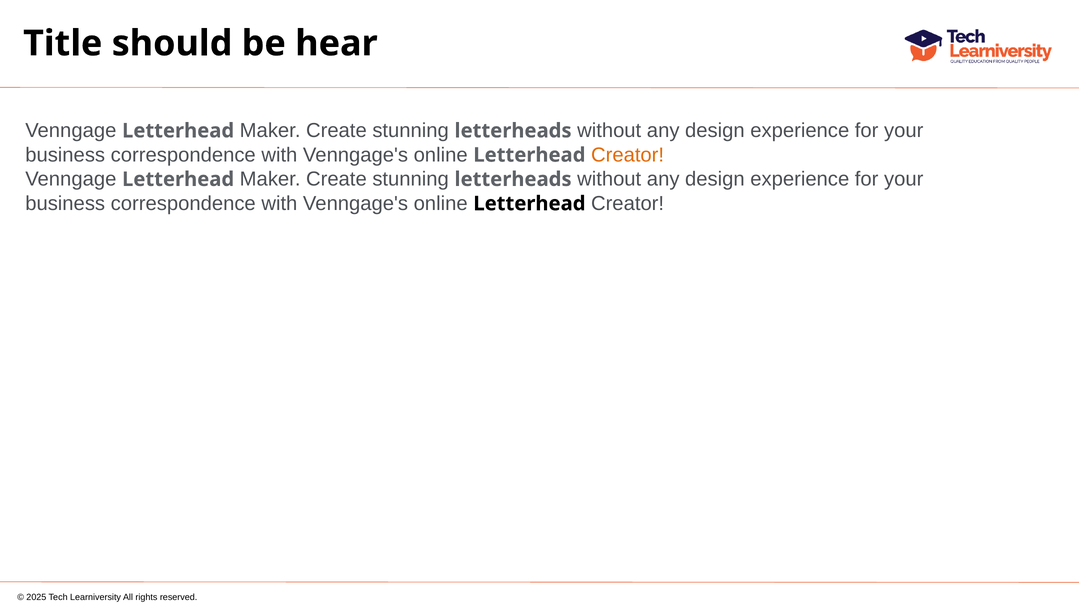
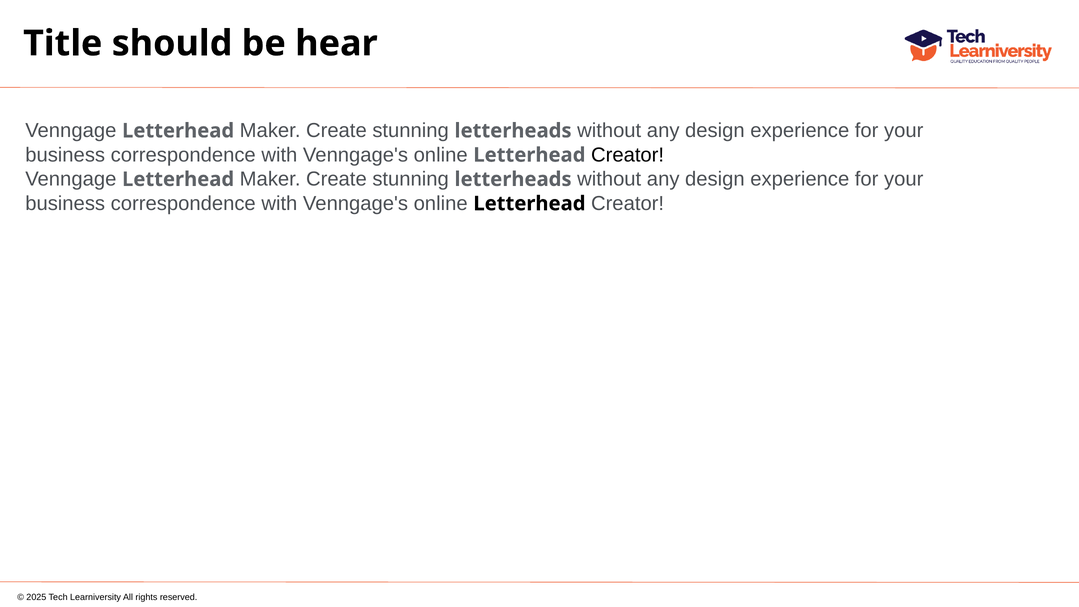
Creator colour: orange -> black (628, 155)
